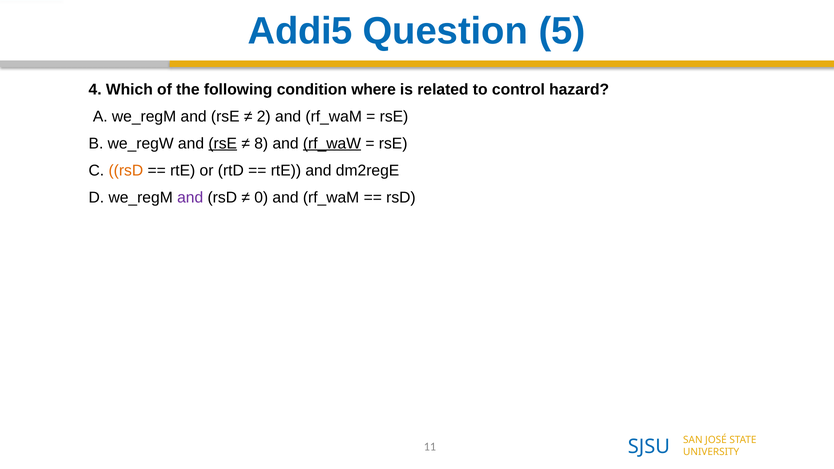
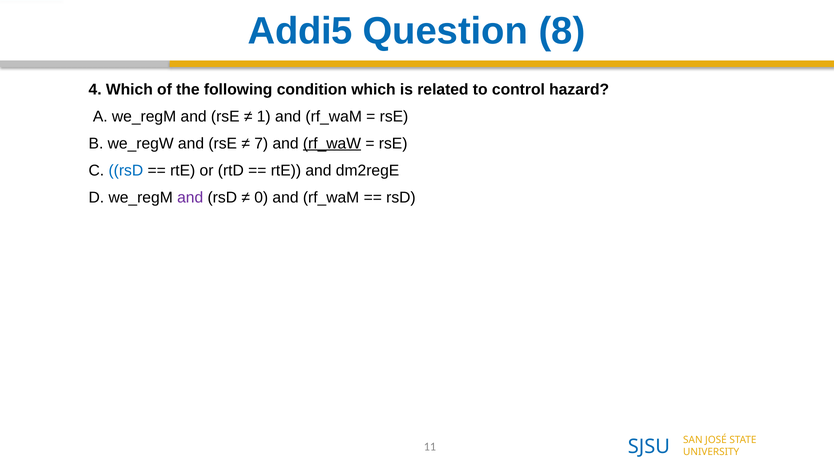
5: 5 -> 8 (562, 31)
condition where: where -> which (373, 90)
2: 2 -> 1 (264, 117)
rsE underline: present -> none (223, 144)
8: 8 -> 7 (261, 144)
rsD colour: orange -> blue (126, 171)
